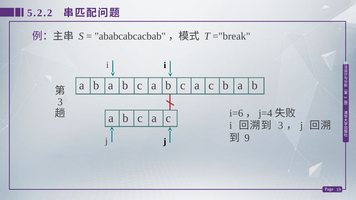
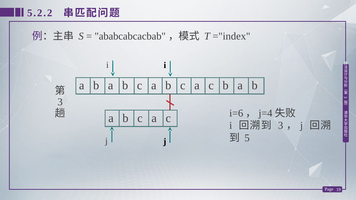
="break: ="break -> ="index (231, 36)
9: 9 -> 5 (247, 138)
